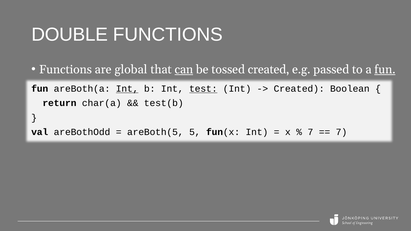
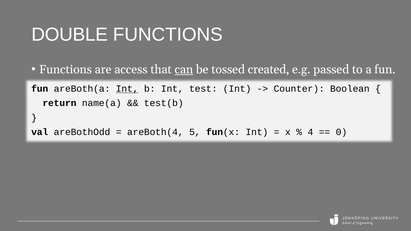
global: global -> access (131, 69)
fun underline: present -> none (385, 69)
test underline: present -> none (203, 89)
Created: Created -> Counter (299, 89)
char(a: char(a -> name(a (102, 103)
areBoth(5: areBoth(5 -> areBoth(4 (155, 132)
7: 7 -> 4 (310, 132)
7: 7 -> 0 (341, 132)
